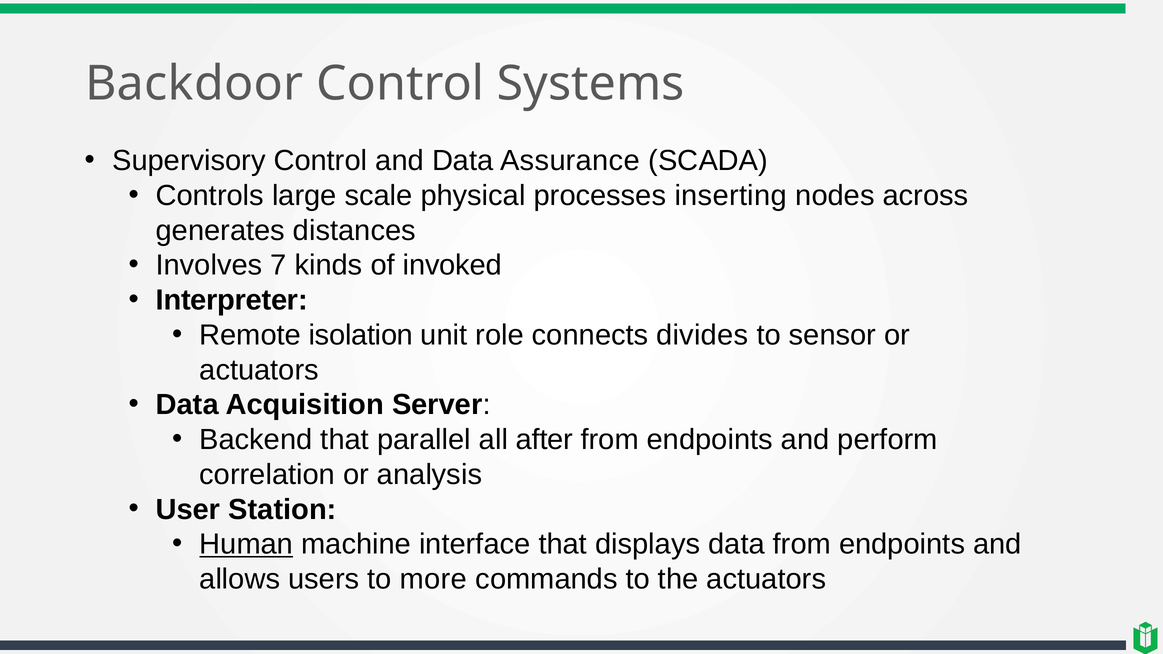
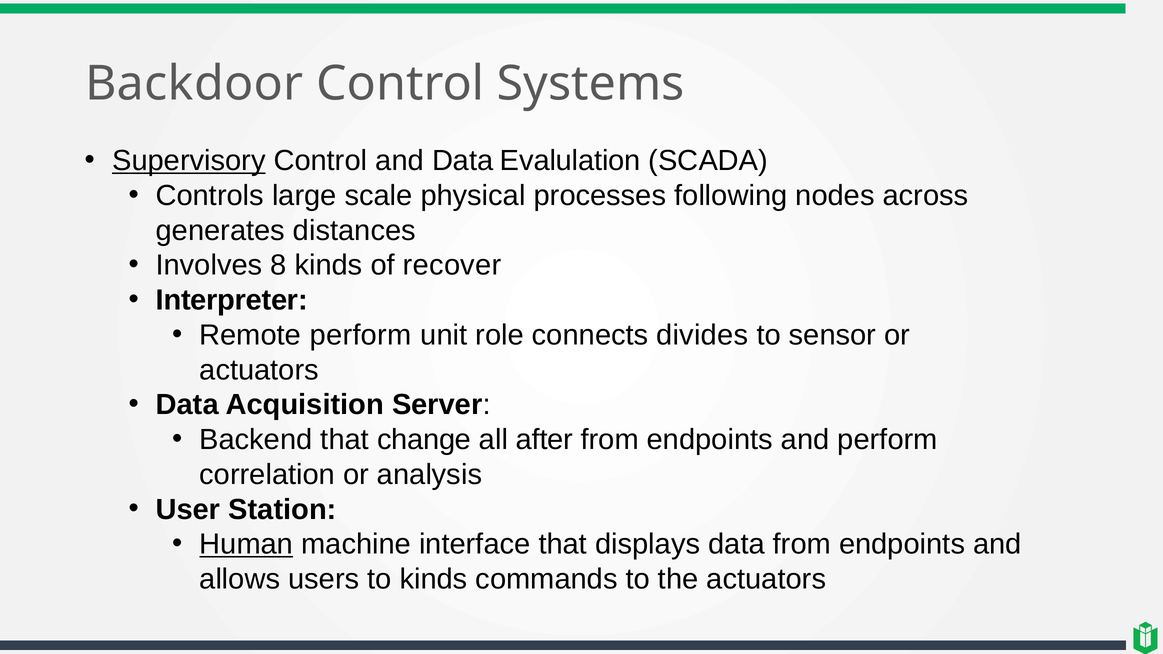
Supervisory underline: none -> present (189, 161)
Assurance: Assurance -> Evalulation (570, 161)
inserting: inserting -> following (731, 196)
7: 7 -> 8 (279, 265)
invoked: invoked -> recover (452, 265)
Remote isolation: isolation -> perform (361, 335)
parallel: parallel -> change (424, 440)
to more: more -> kinds (434, 579)
